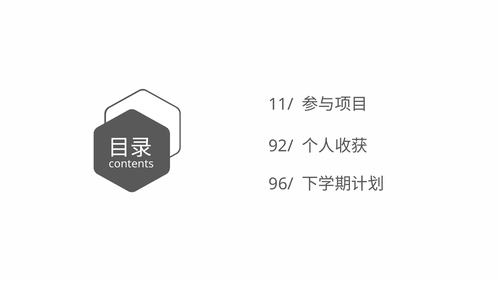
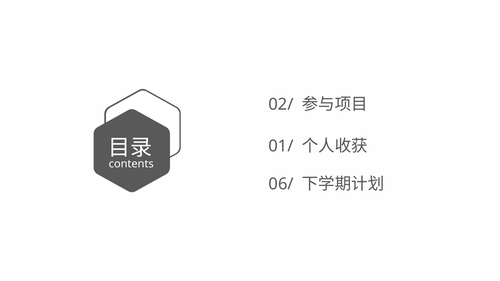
11/: 11/ -> 02/ (281, 105)
92/: 92/ -> 01/ (281, 146)
96/: 96/ -> 06/ (281, 184)
